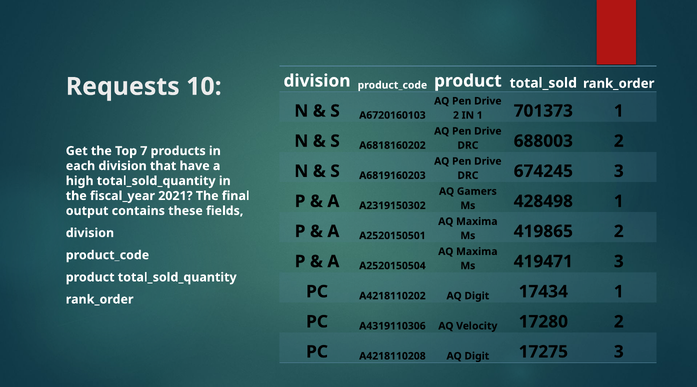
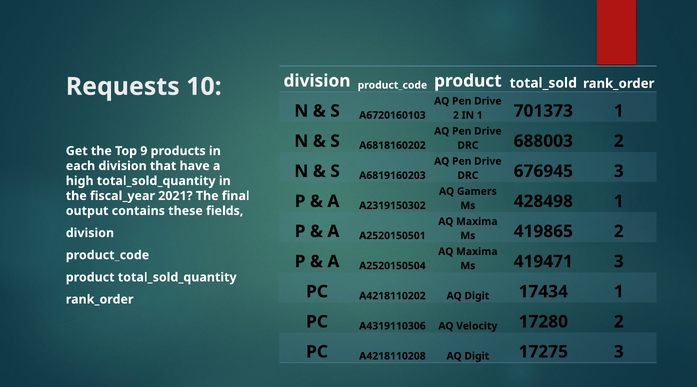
7: 7 -> 9 (144, 151)
674245: 674245 -> 676945 (543, 171)
